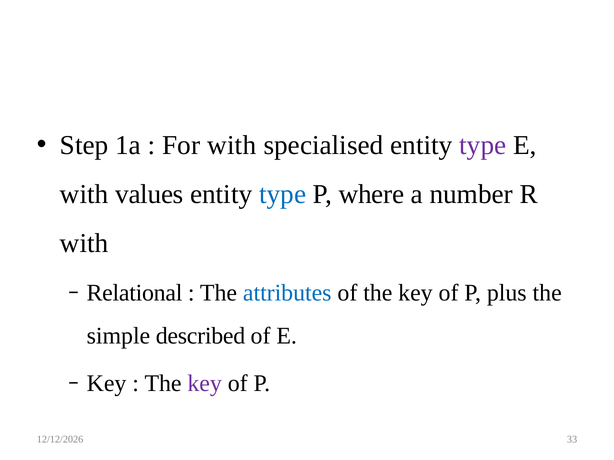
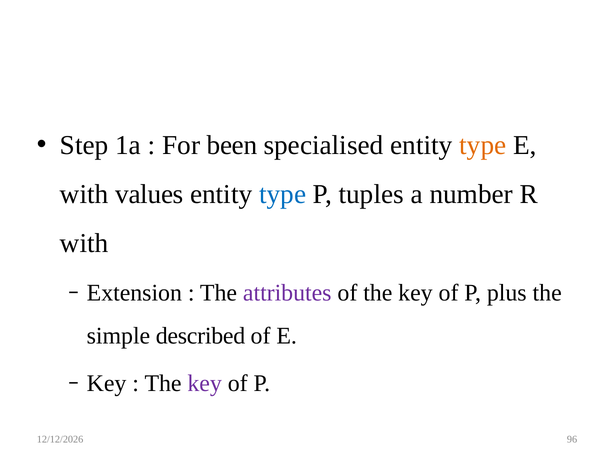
For with: with -> been (232, 145)
type colour: purple -> orange (483, 145)
where: where -> tuples (371, 194)
Relational: Relational -> Extension (134, 293)
attributes colour: blue -> purple (287, 293)
33: 33 -> 96 (572, 440)
